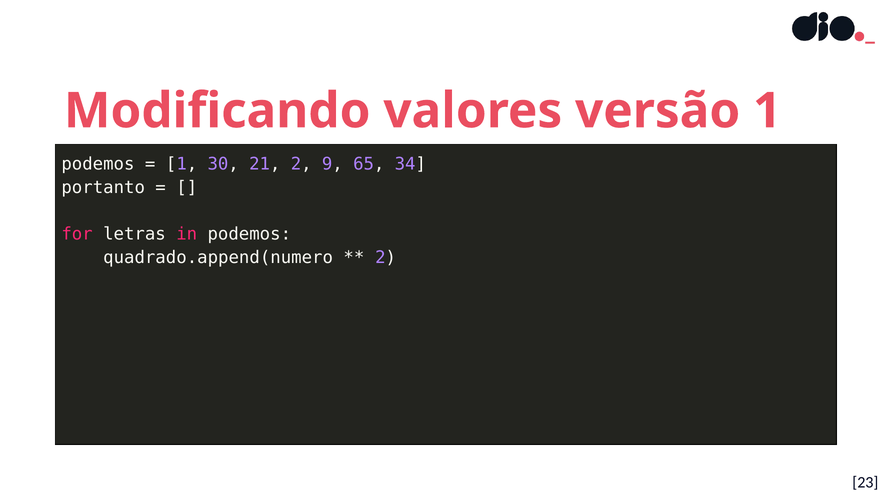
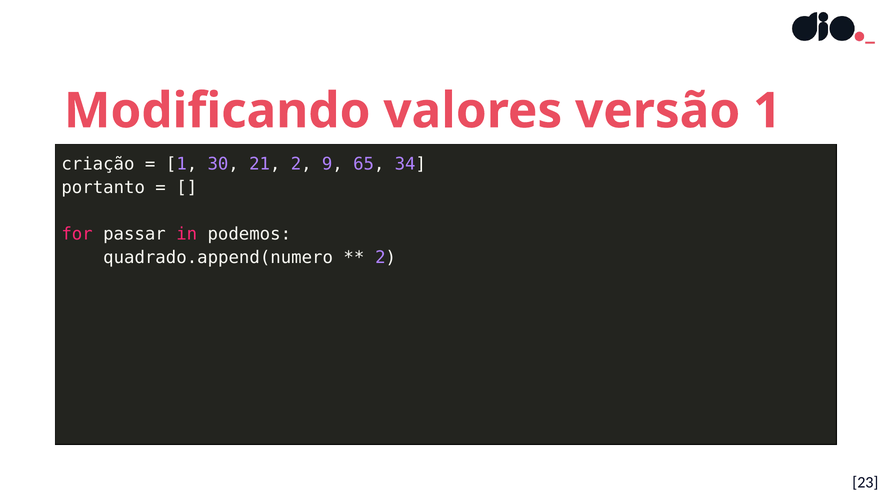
podemos: podemos -> criação (98, 164)
letras: letras -> passar (134, 234)
